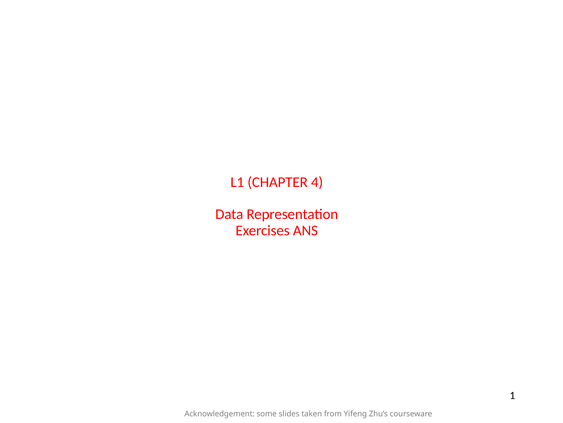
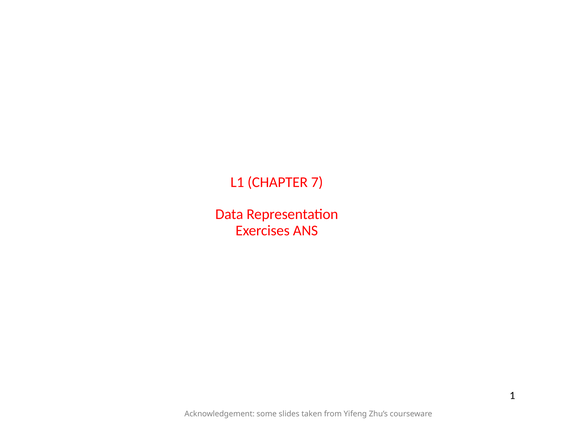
4: 4 -> 7 (317, 182)
